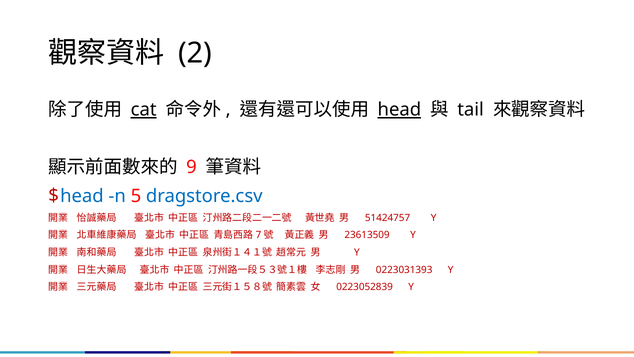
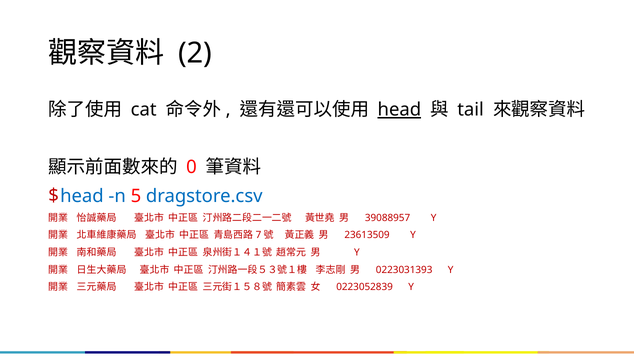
cat underline: present -> none (144, 110)
9: 9 -> 0 (191, 167)
51424757: 51424757 -> 39088957 (388, 218)
